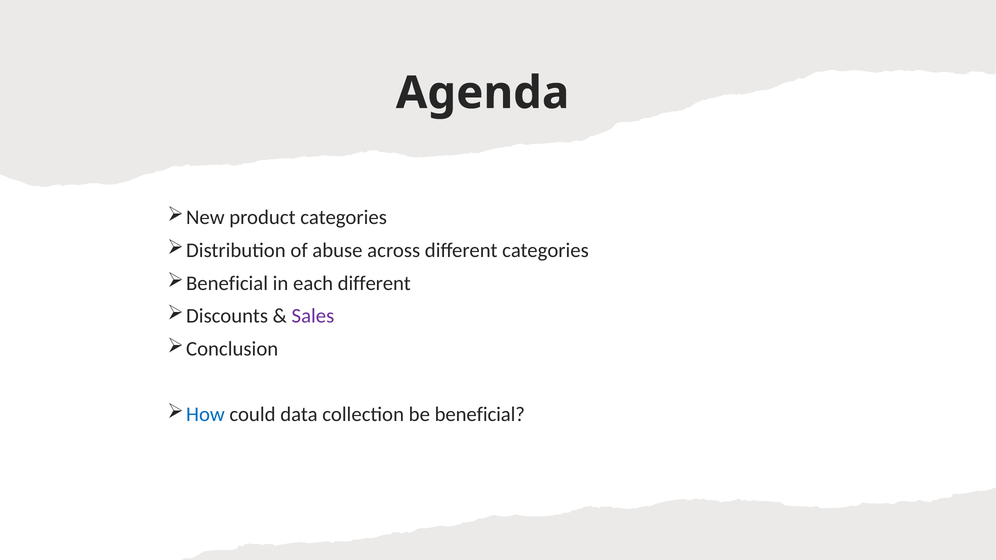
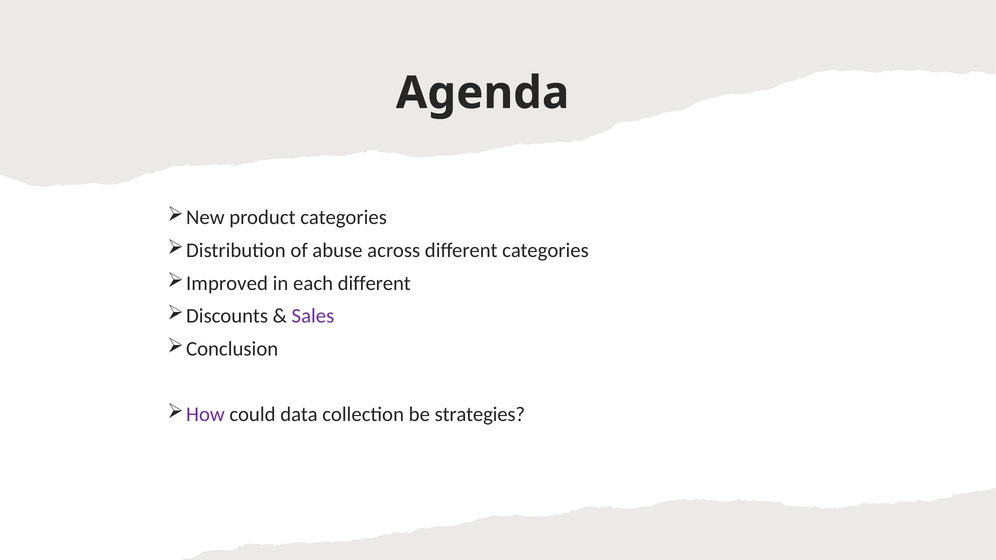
Beneficial: Beneficial -> Improved (227, 283)
How colour: blue -> purple (205, 415)
be beneficial: beneficial -> strategies (480, 415)
